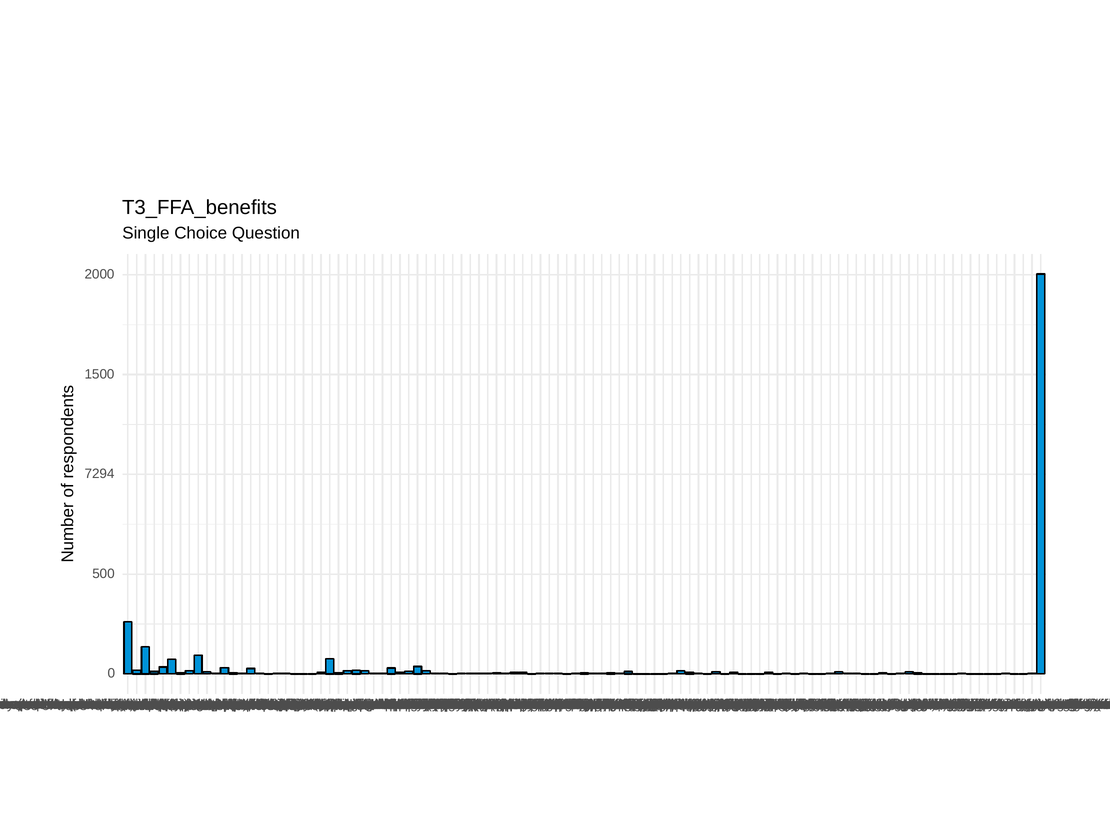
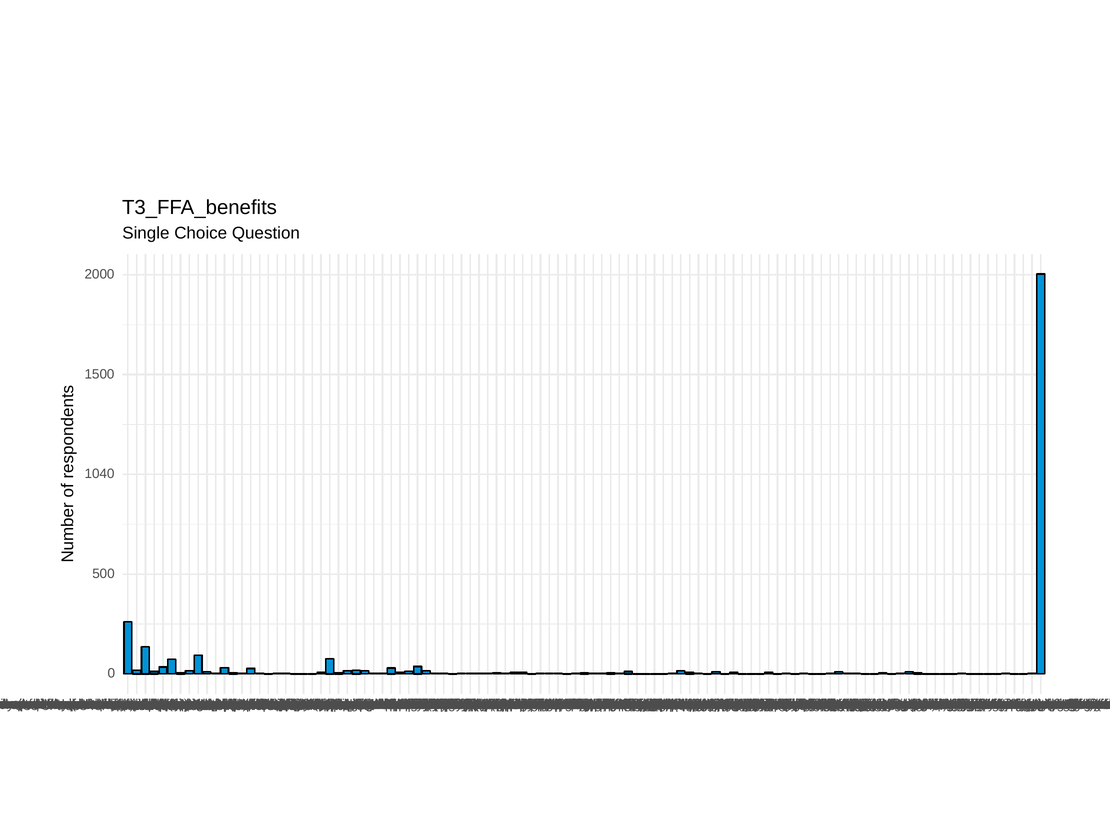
7294: 7294 -> 1040 (100, 474)
